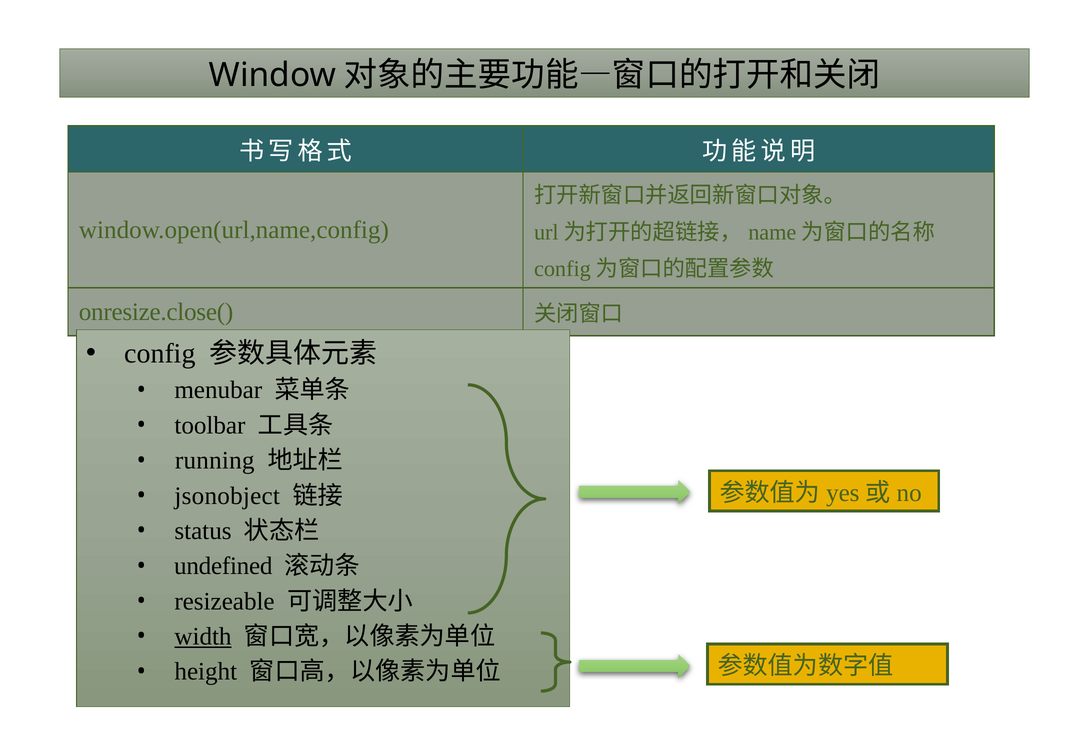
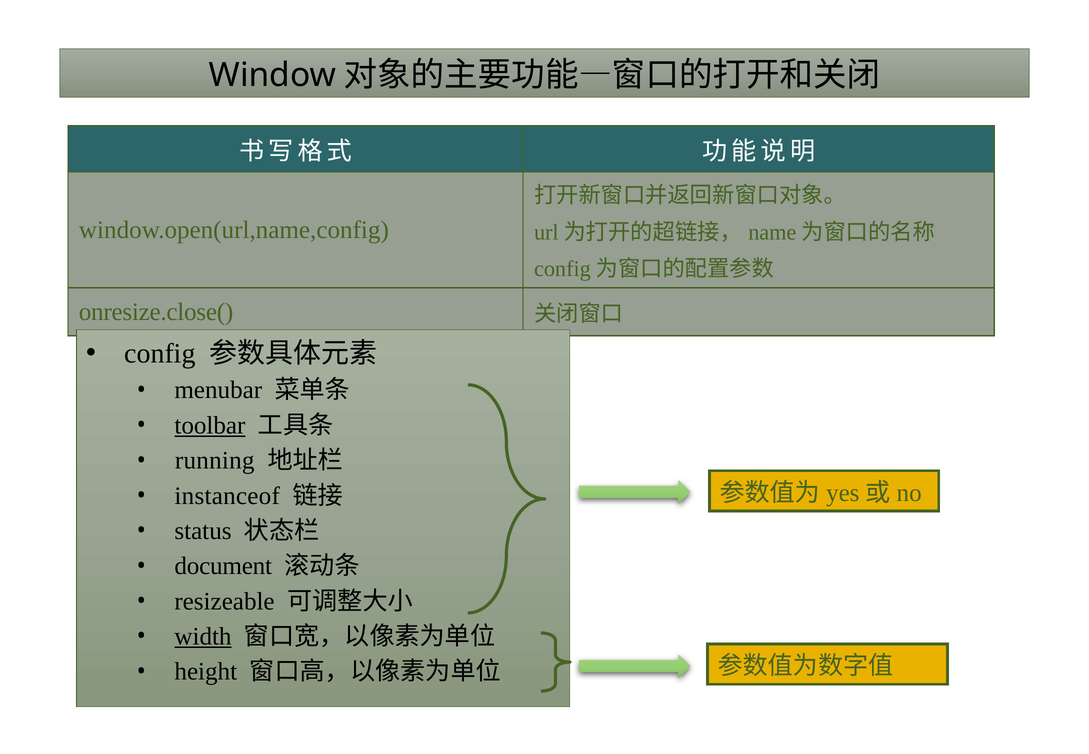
toolbar underline: none -> present (210, 425)
jsonobject: jsonobject -> instanceof (227, 496)
undefined: undefined -> document (223, 566)
